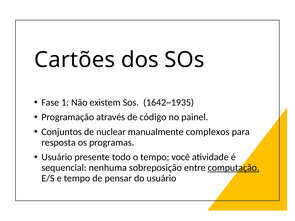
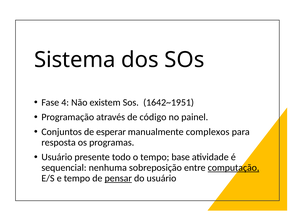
Cartões: Cartões -> Sistema (75, 60)
1: 1 -> 4 (65, 103)
1642~1935: 1642~1935 -> 1642~1951 (169, 103)
nuclear: nuclear -> esperar (111, 132)
você: você -> base (181, 157)
pensar underline: none -> present (118, 179)
